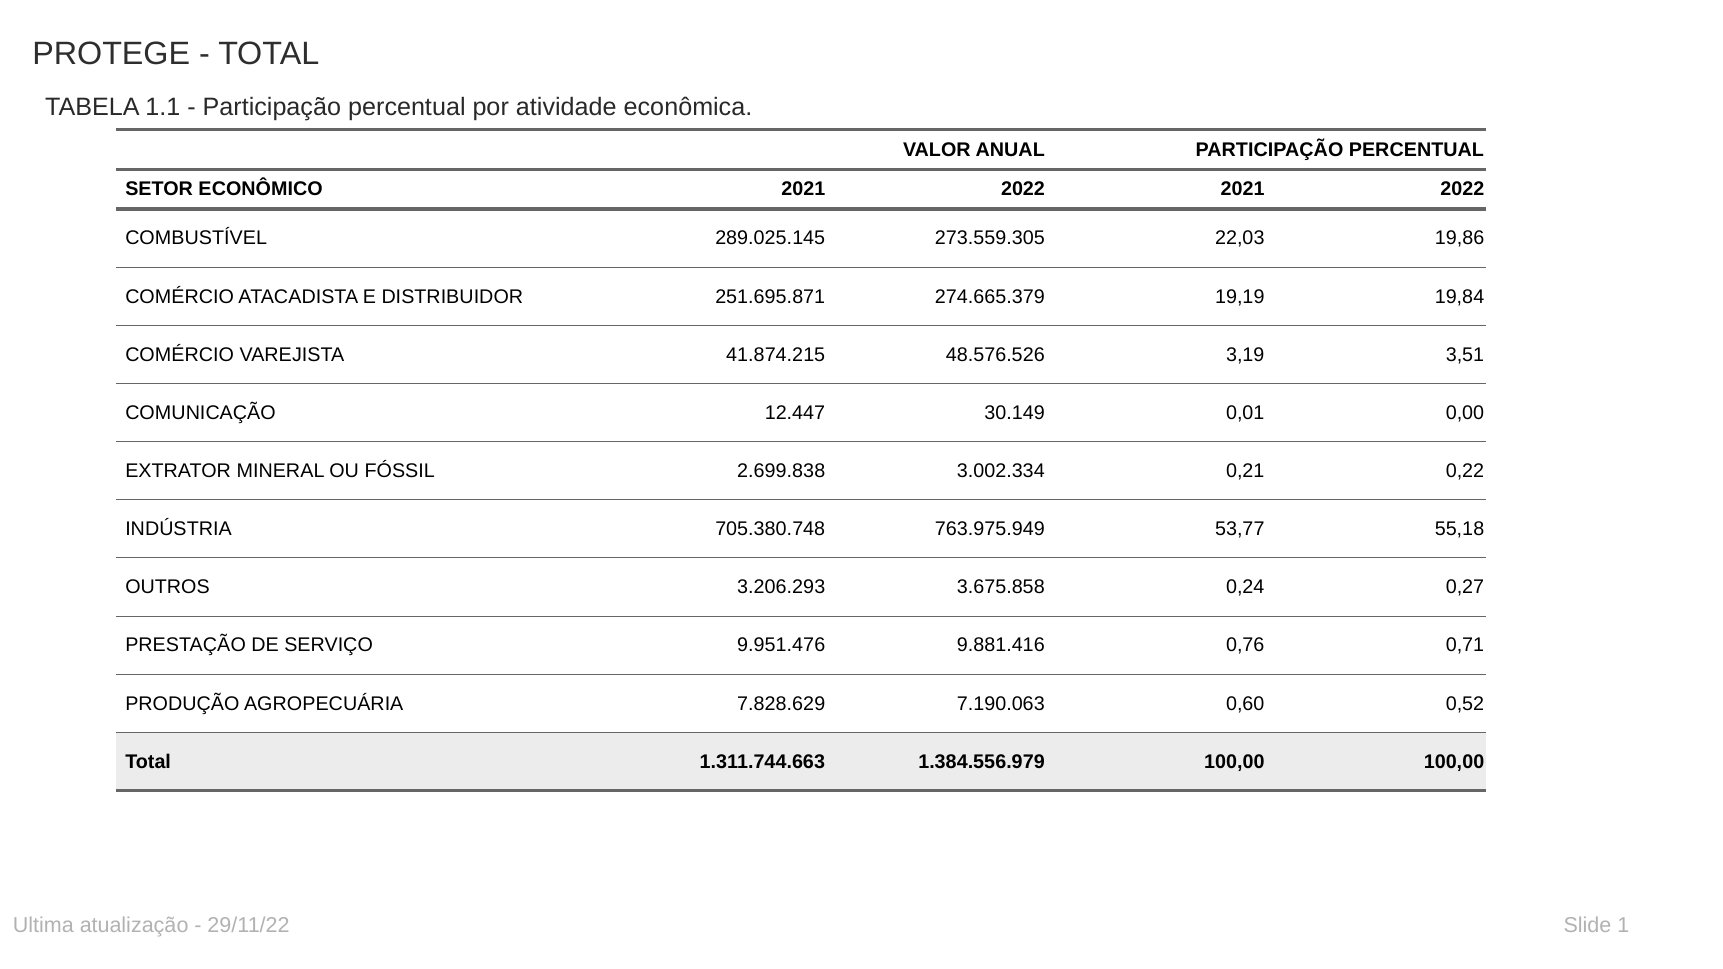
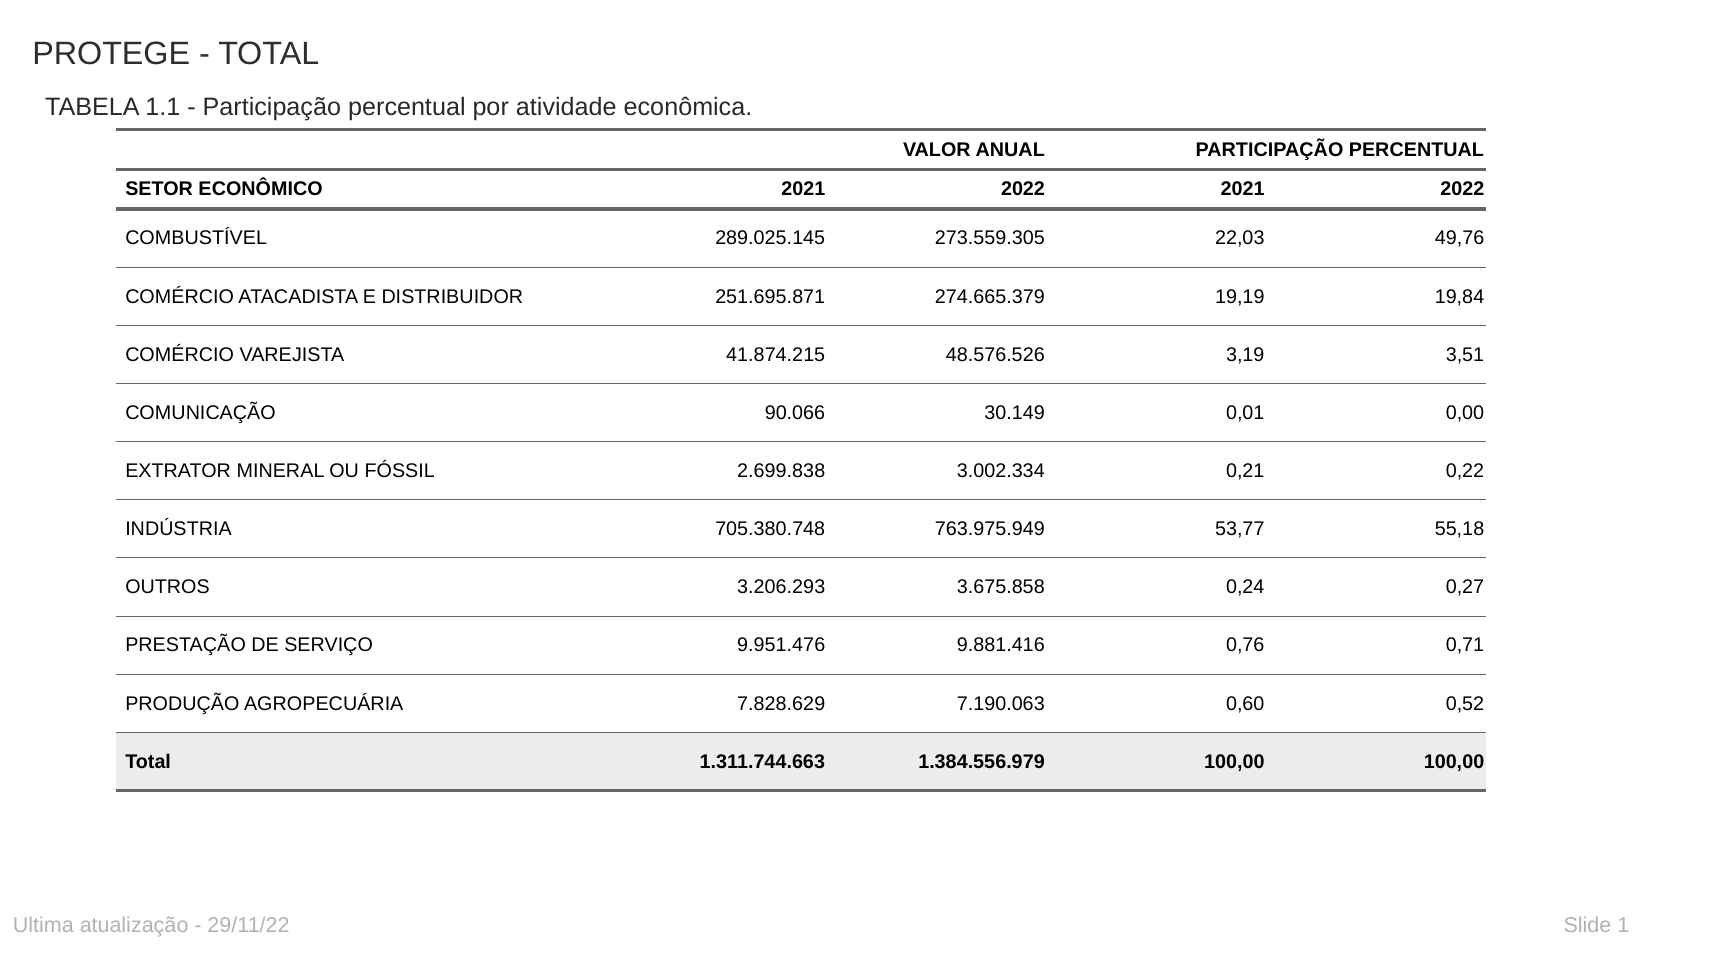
19,86: 19,86 -> 49,76 (1460, 239)
12.447: 12.447 -> 90.066 (795, 413)
